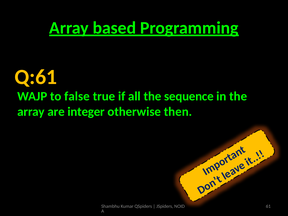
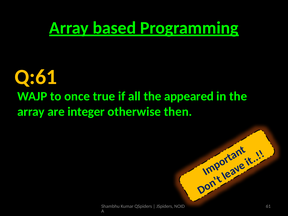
false: false -> once (77, 96)
sequence: sequence -> appeared (189, 96)
